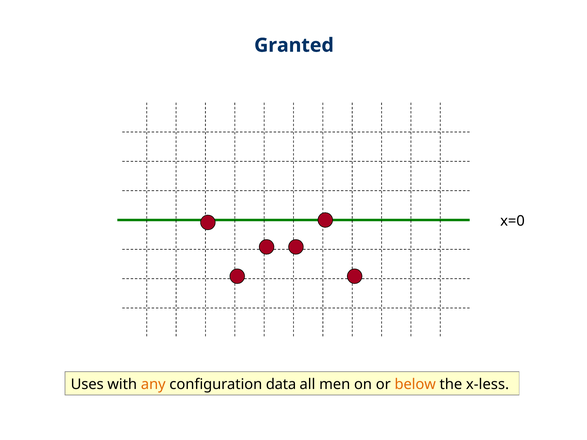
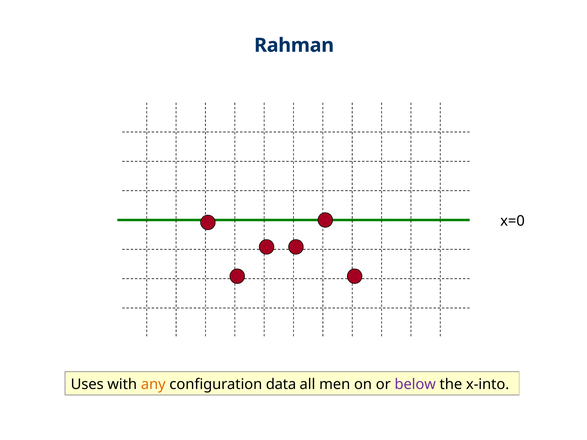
Granted: Granted -> Rahman (294, 45)
below colour: orange -> purple (415, 384)
x-less: x-less -> x-into (488, 384)
